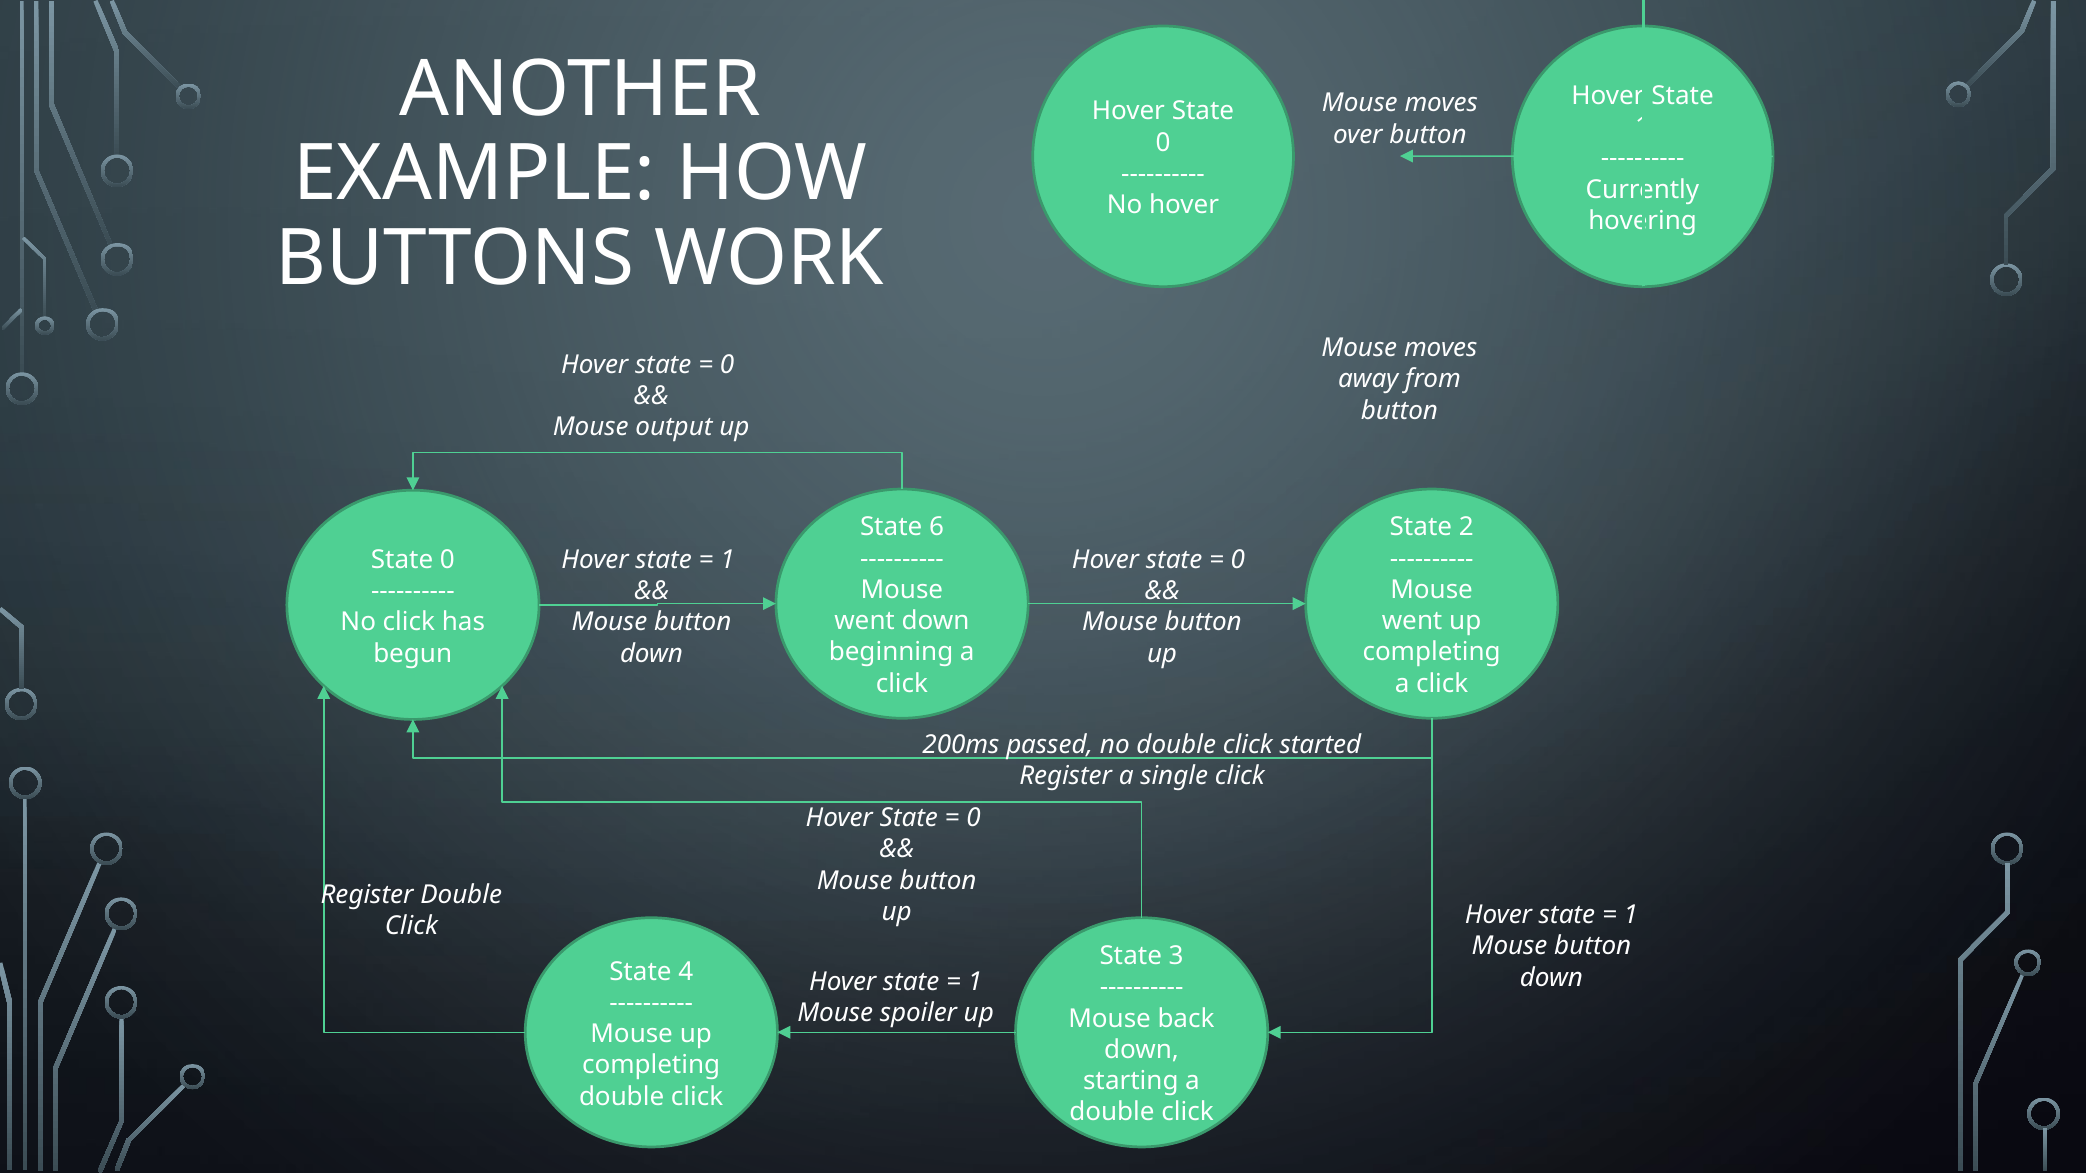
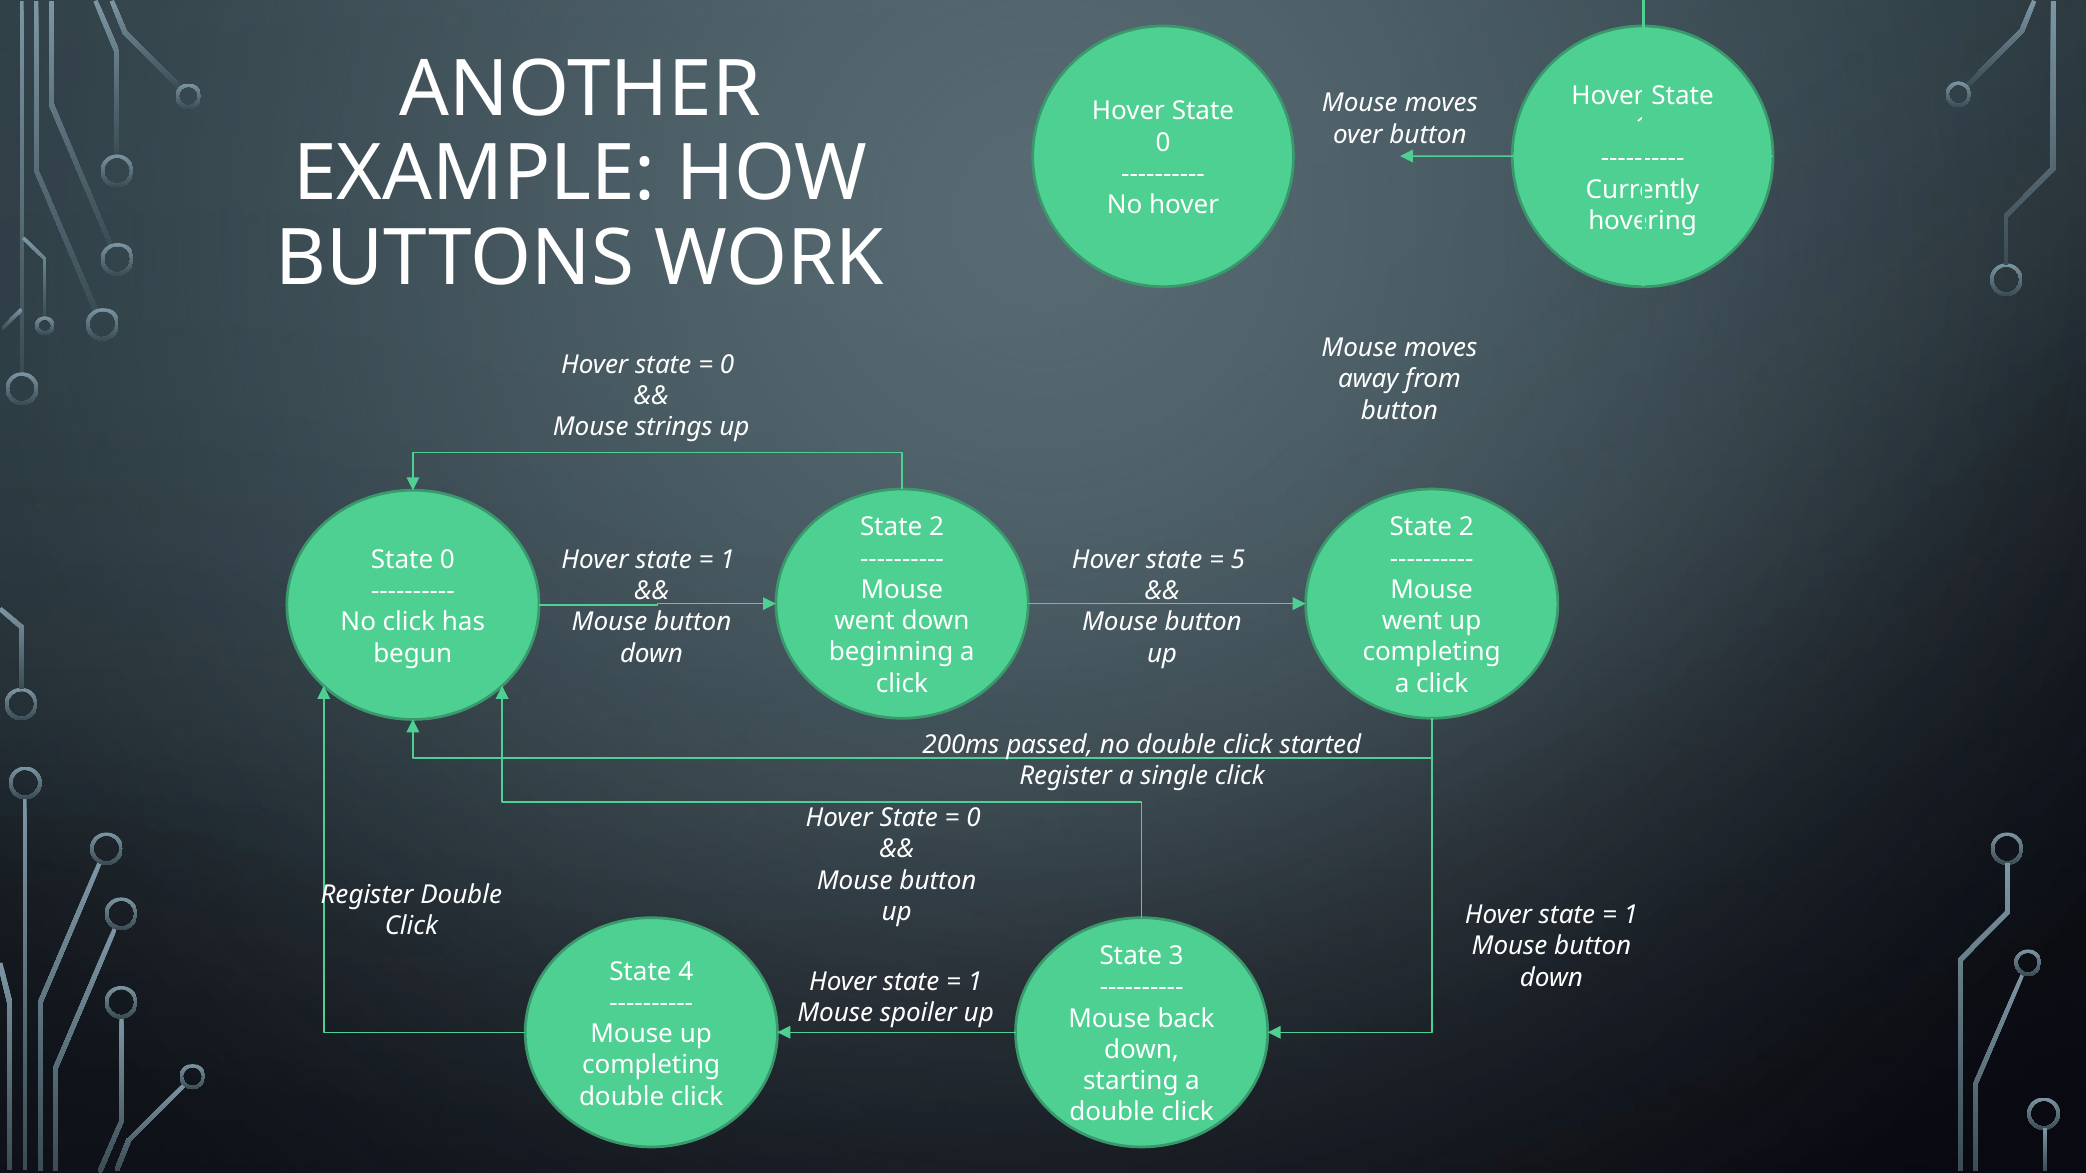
output: output -> strings (674, 427)
6: 6 -> 2 (937, 527)
0: 0 -> 5 (1238, 560)
